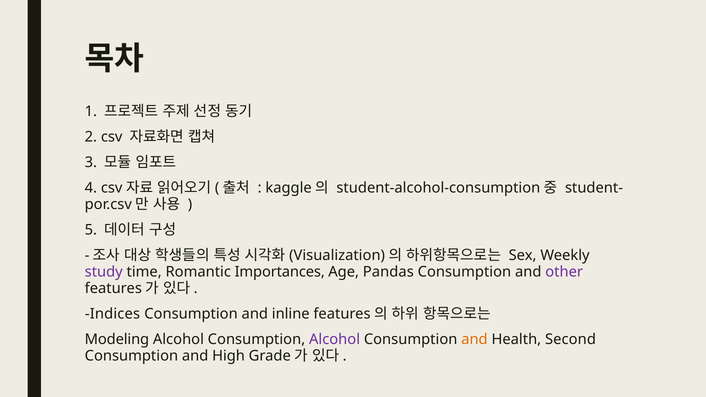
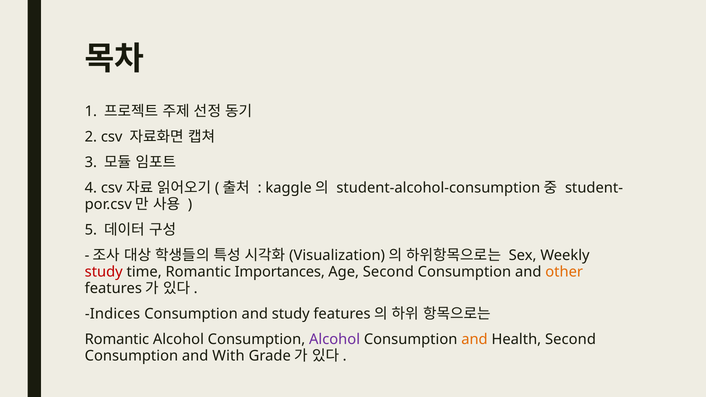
study colour: purple -> red (104, 272)
Age Pandas: Pandas -> Second (388, 272)
other colour: purple -> orange (564, 272)
and inline: inline -> study (291, 314)
Modeling: Modeling -> Romantic (117, 339)
High: High -> With (228, 356)
